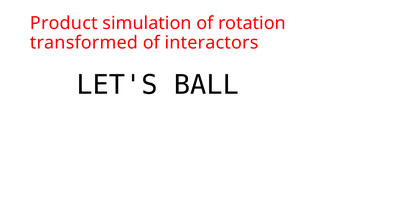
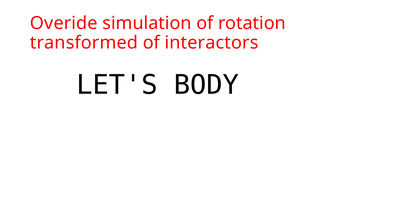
Product: Product -> Overide (64, 23)
BALL: BALL -> BODY (206, 85)
